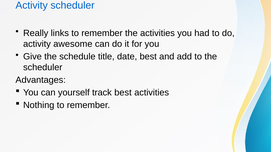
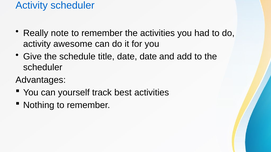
links: links -> note (60, 33)
date best: best -> date (148, 57)
